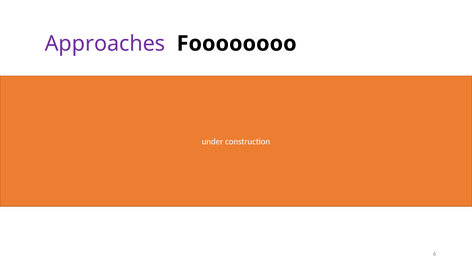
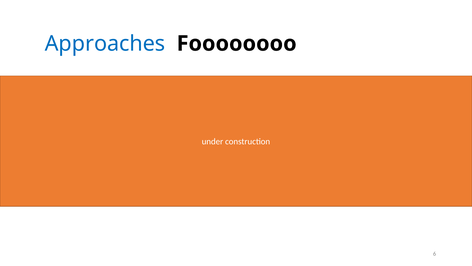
Approaches colour: purple -> blue (105, 43)
